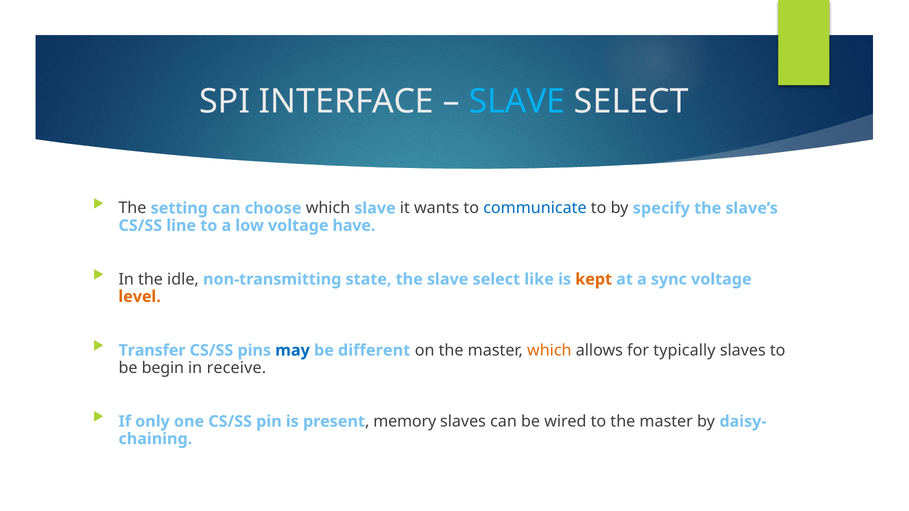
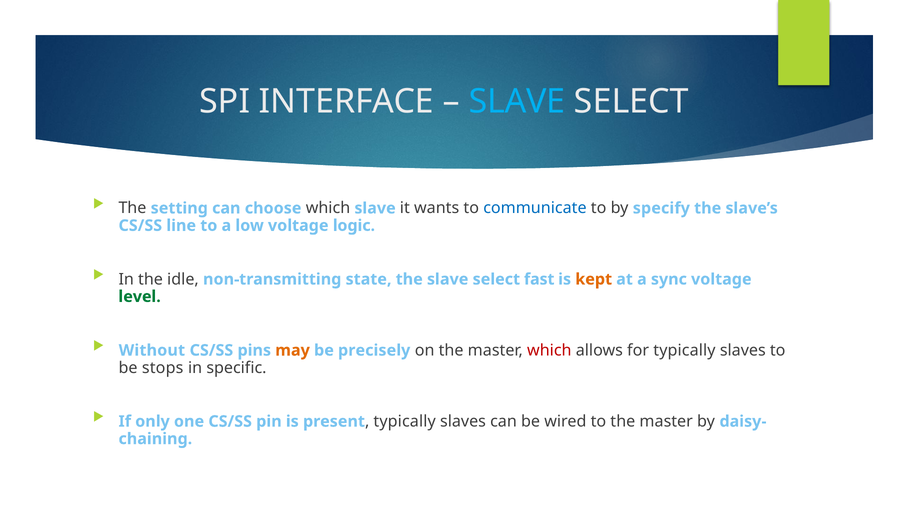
have: have -> logic (354, 226)
like: like -> fast (539, 279)
level colour: orange -> green (140, 297)
Transfer: Transfer -> Without (152, 351)
may colour: blue -> orange (293, 351)
different: different -> precisely (374, 351)
which colour: orange -> red (549, 351)
begin: begin -> stops (163, 368)
receive: receive -> specific (236, 368)
present memory: memory -> typically (405, 422)
